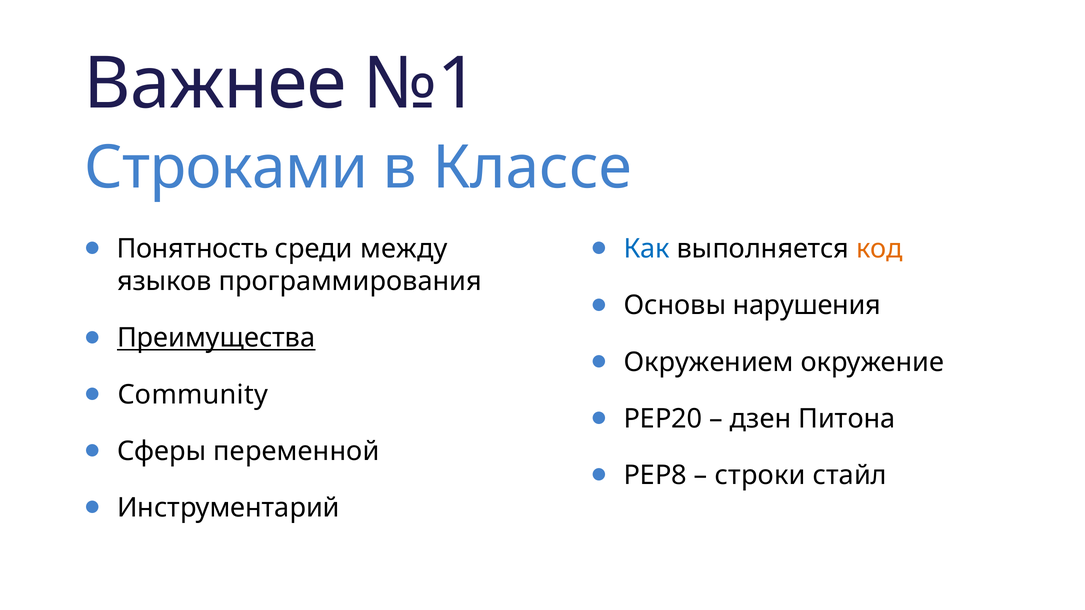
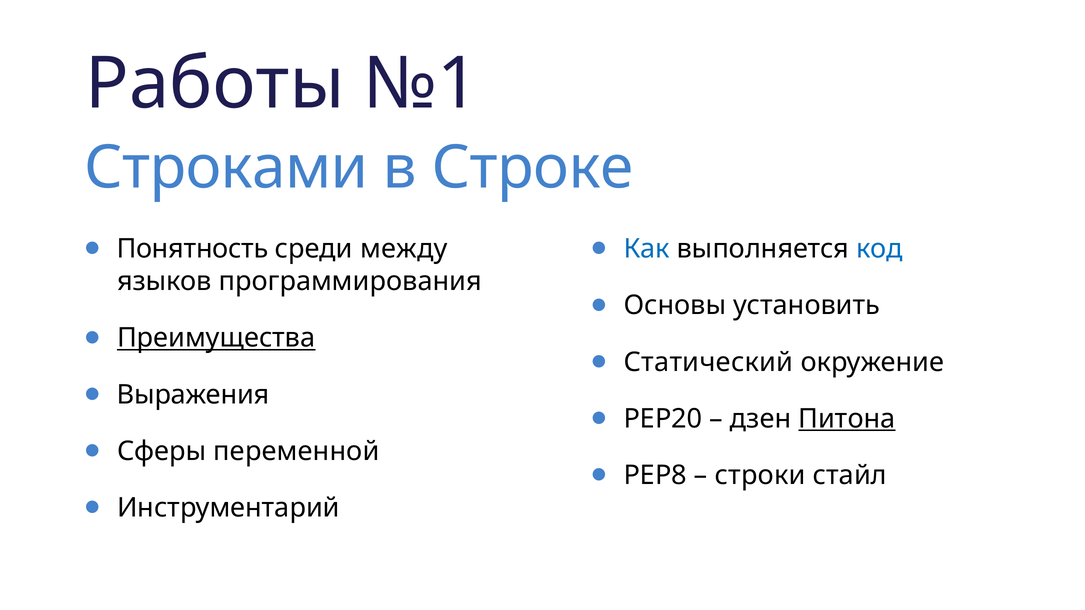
Важнее: Важнее -> Работы (215, 84)
Классе: Классе -> Строке (533, 168)
код colour: orange -> blue (879, 249)
нарушения: нарушения -> установить (807, 306)
Окружением: Окружением -> Статический (709, 362)
Community: Community -> Выражения (193, 395)
Питона underline: none -> present (847, 419)
